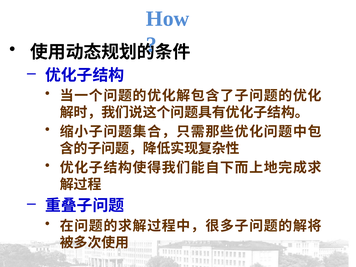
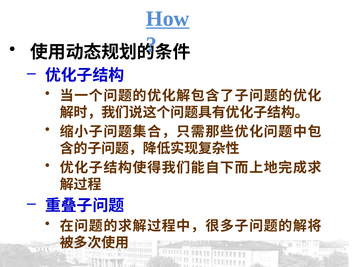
How underline: none -> present (168, 19)
